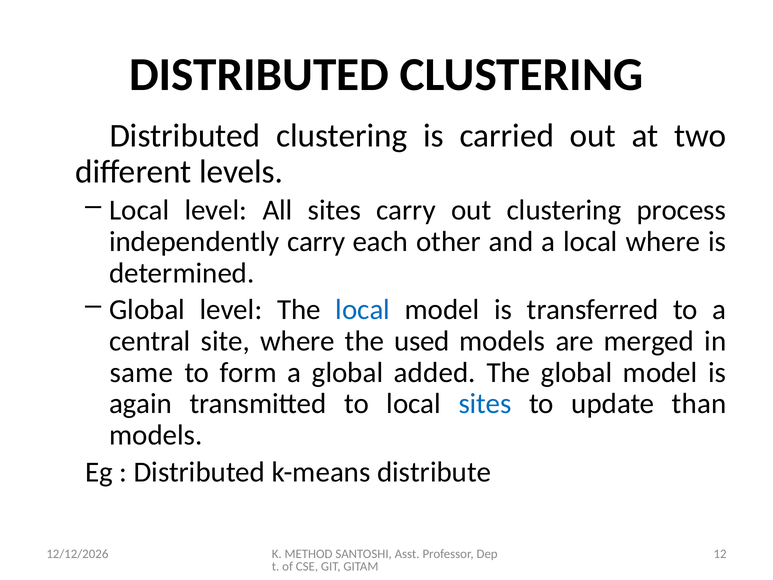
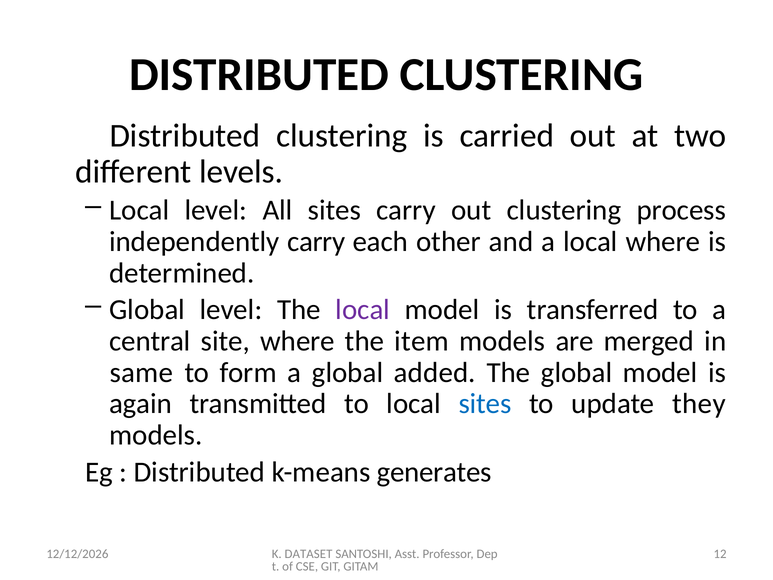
local colour: blue -> purple (363, 310)
used: used -> item (422, 341)
than: than -> they (699, 404)
distribute: distribute -> generates (434, 472)
METHOD: METHOD -> DATASET (309, 554)
